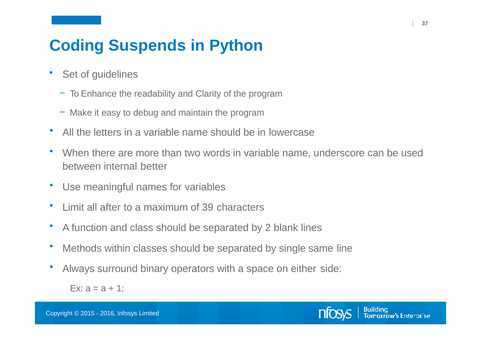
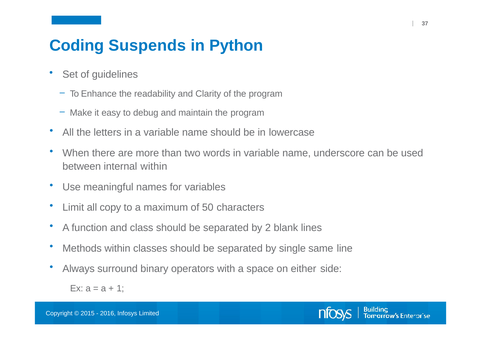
internal better: better -> within (154, 167)
after: after -> copy (110, 207)
39: 39 -> 50 (208, 207)
